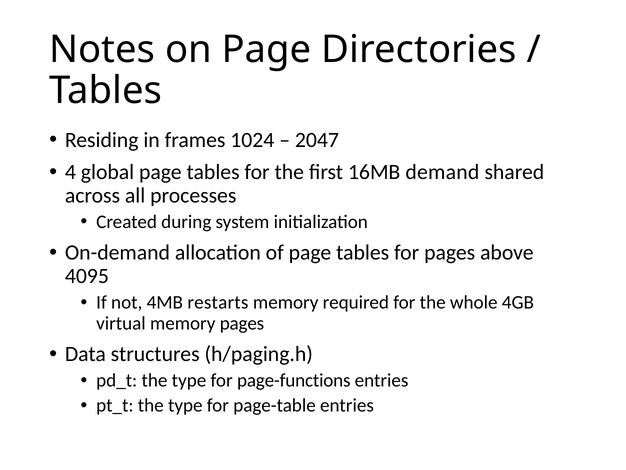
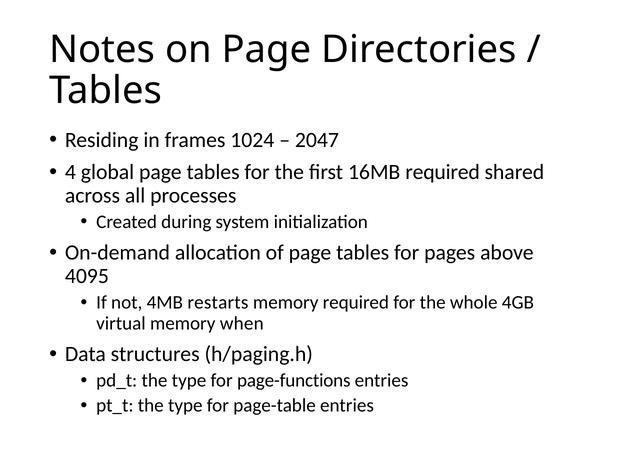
16MB demand: demand -> required (443, 172)
memory pages: pages -> when (242, 323)
